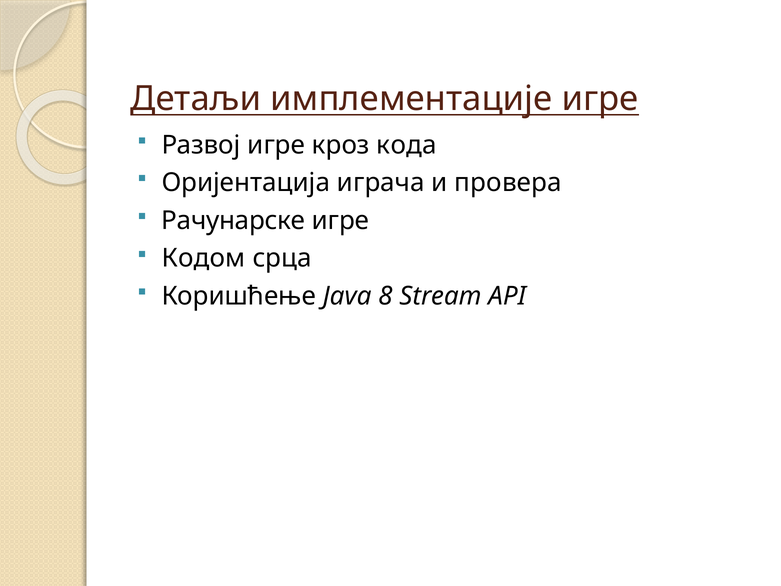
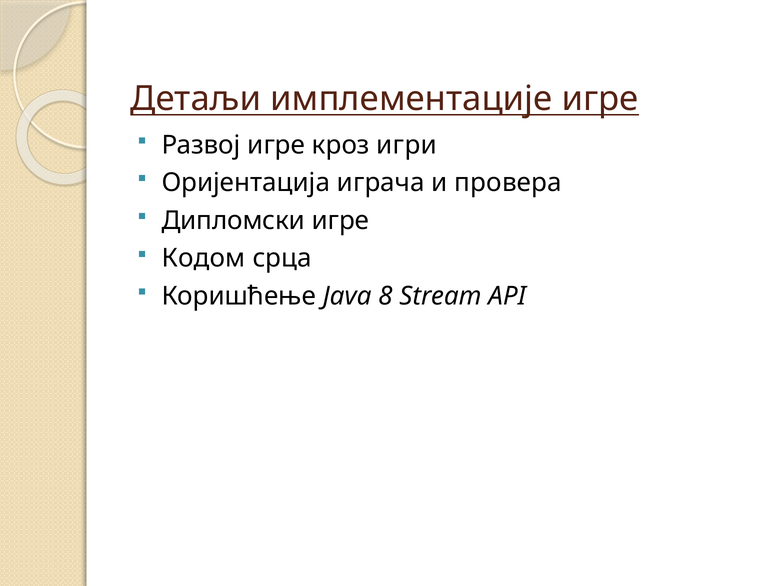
кода: кода -> игри (407, 145)
Рачунарске: Рачунарске -> Дипломски (233, 220)
